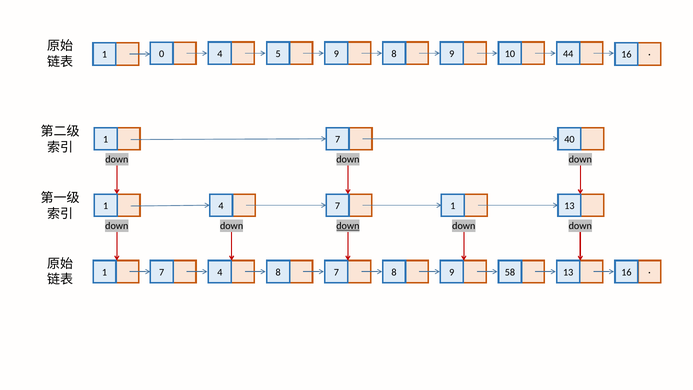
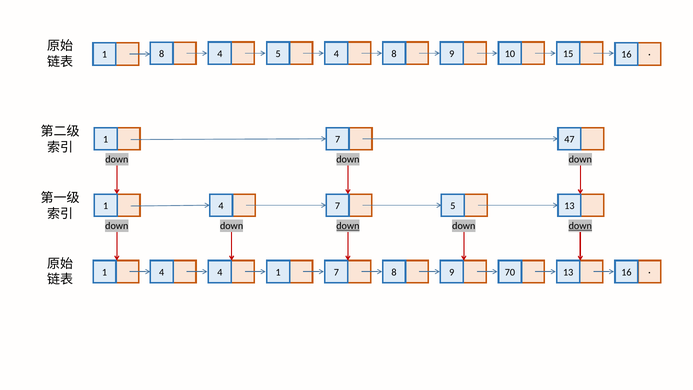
1 0: 0 -> 8 (162, 54)
5 9: 9 -> 4 (336, 54)
44: 44 -> 15 (568, 54)
40: 40 -> 47 (569, 139)
7 1: 1 -> 5 (453, 206)
down underline: none -> present (580, 226)
7: 7 -> 4 (162, 272)
4 8: 8 -> 1 (278, 272)
58: 58 -> 70 (510, 272)
